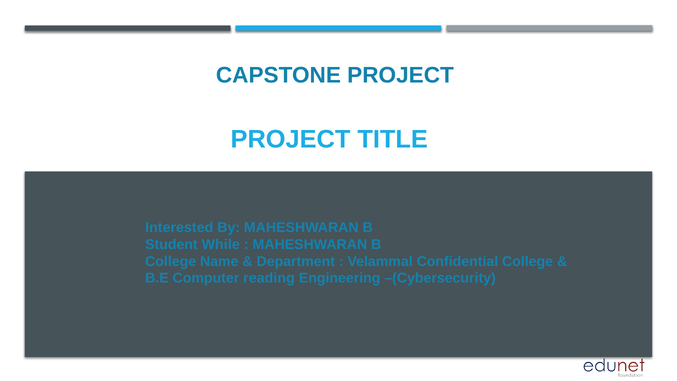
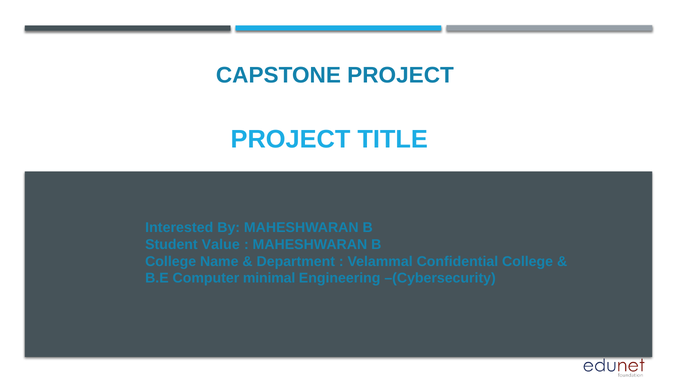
While: While -> Value (221, 244)
reading: reading -> minimal (269, 278)
